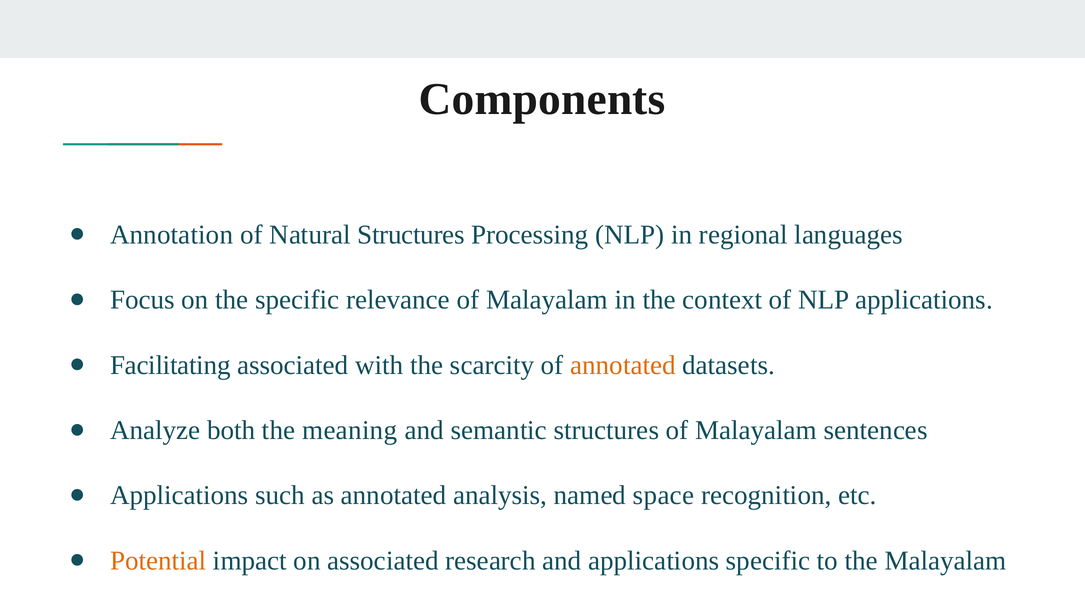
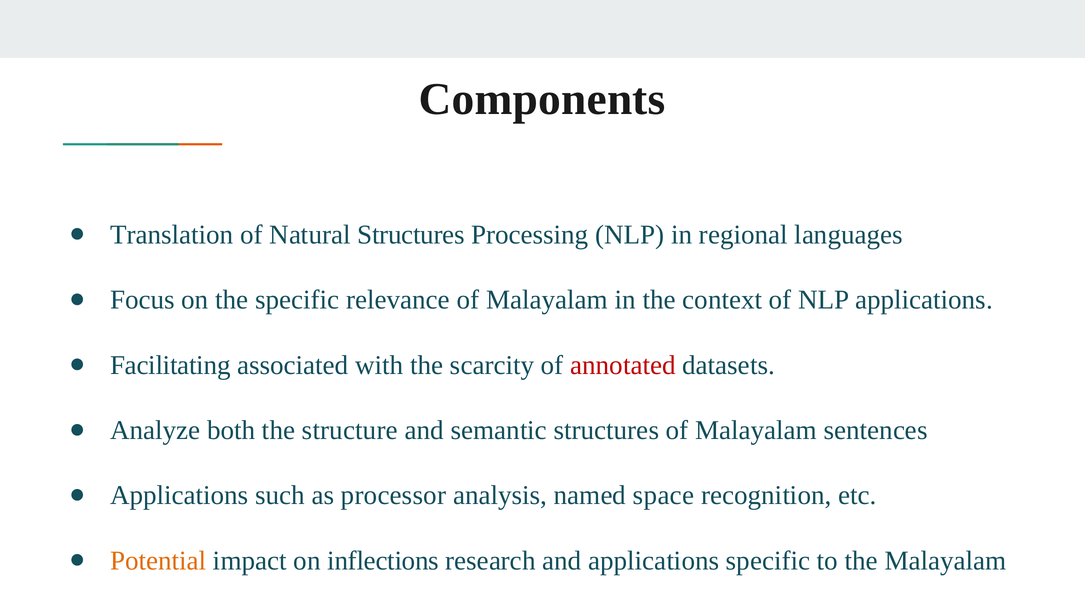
Annotation: Annotation -> Translation (172, 234)
annotated colour: orange -> red (623, 365)
meaning: meaning -> structure (350, 430)
as annotated: annotated -> processor (393, 495)
on associated: associated -> inflections (383, 560)
